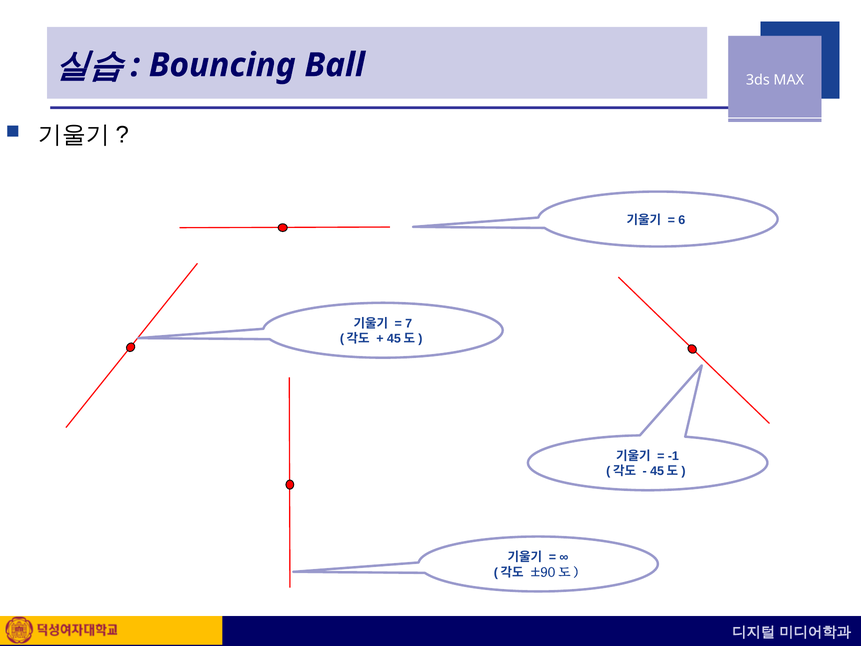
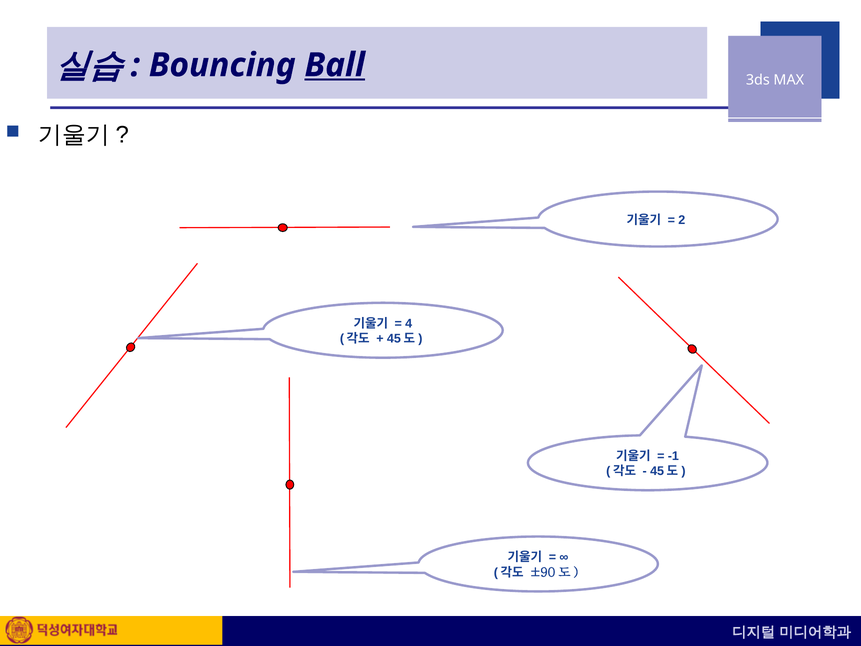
Ball underline: none -> present (335, 65)
6: 6 -> 2 (682, 220)
7: 7 -> 4 (409, 324)
